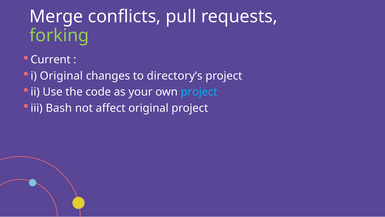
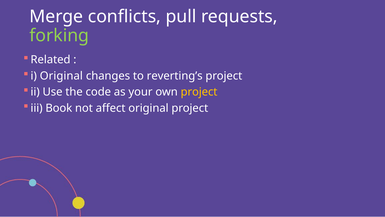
Current: Current -> Related (51, 60)
directory’s: directory’s -> reverting’s (175, 76)
project colour: light blue -> yellow (199, 92)
Bash: Bash -> Book (59, 108)
